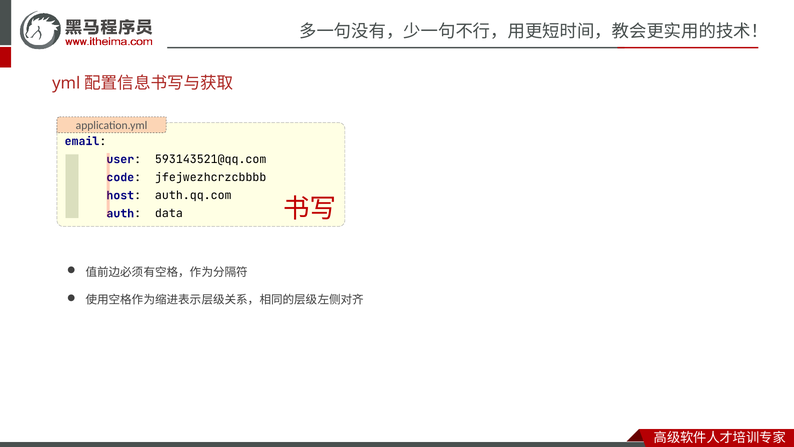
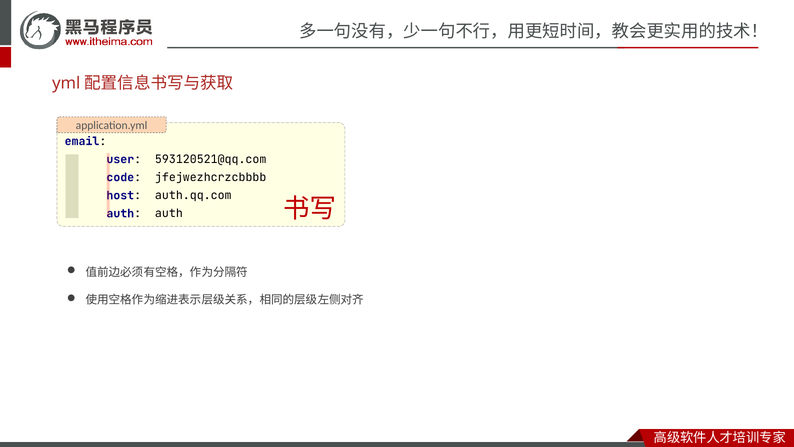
593143521@qq.com: 593143521@qq.com -> 593120521@qq.com (211, 159)
auth data: data -> auth (169, 213)
